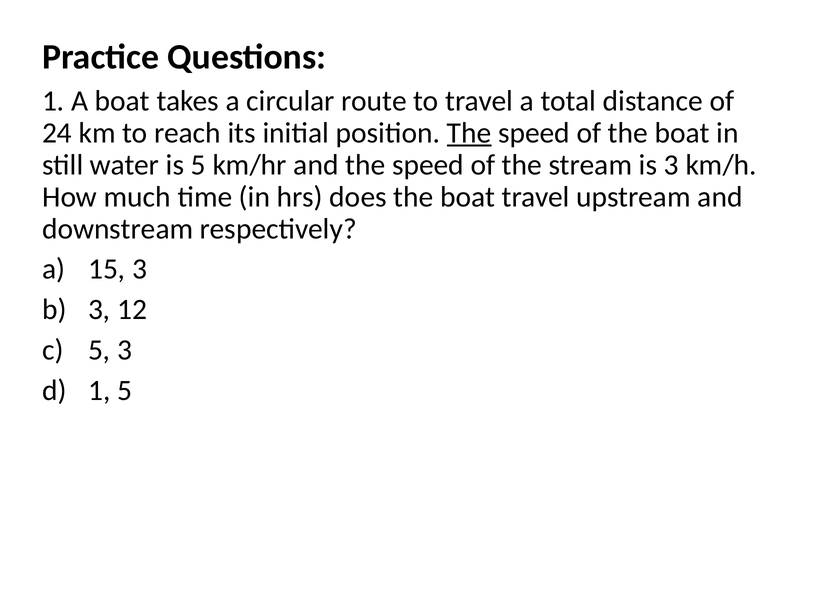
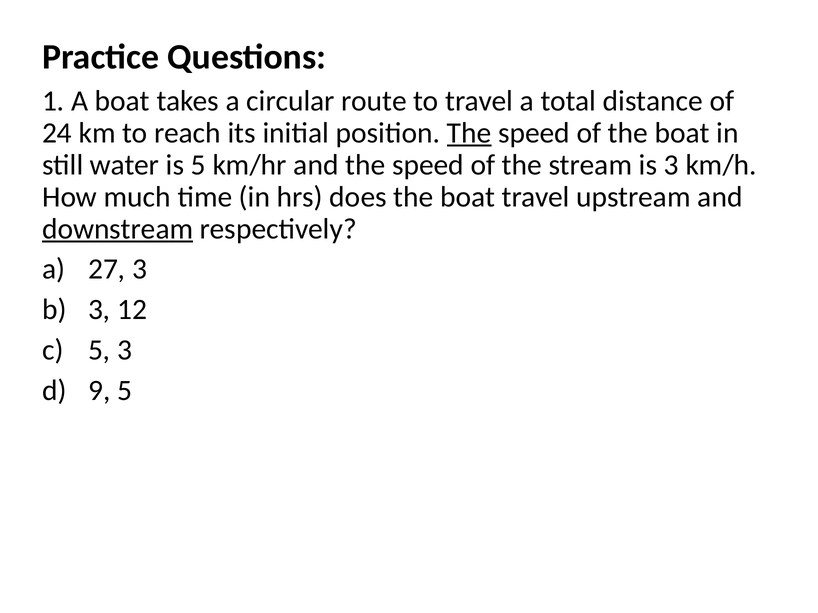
downstream underline: none -> present (118, 229)
15: 15 -> 27 (107, 269)
1: 1 -> 9 (99, 391)
